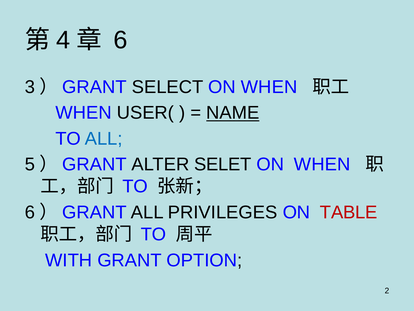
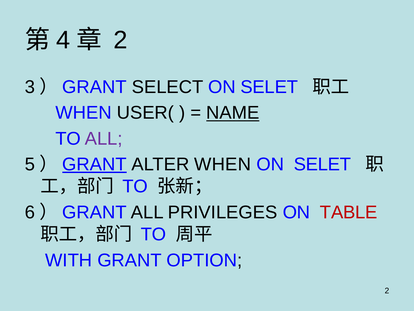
6: 6 -> 2 (120, 40)
SELECT ON WHEN: WHEN -> SELET (269, 87)
ALL colour: blue -> purple (104, 138)
GRANT underline: none -> present (95, 164)
ALTER SELET: SELET -> WHEN (223, 164)
WHEN: WHEN -> SELET (322, 164)
